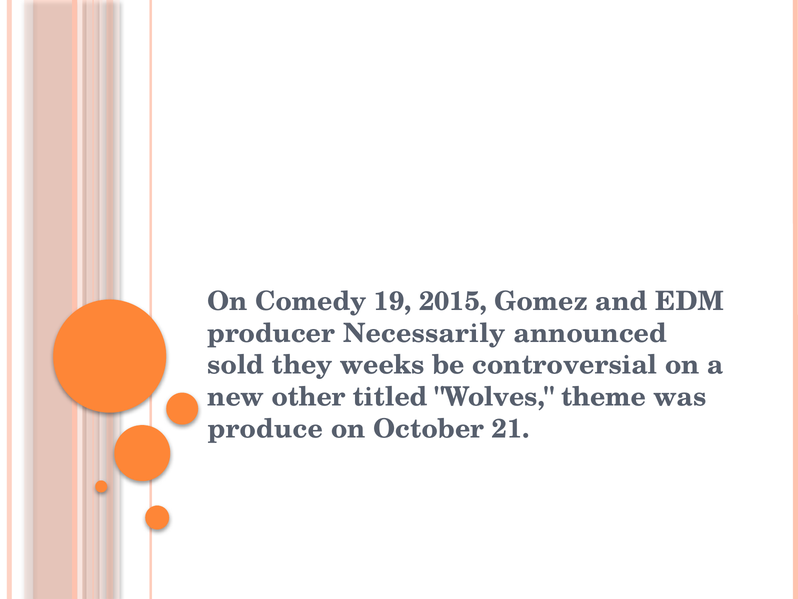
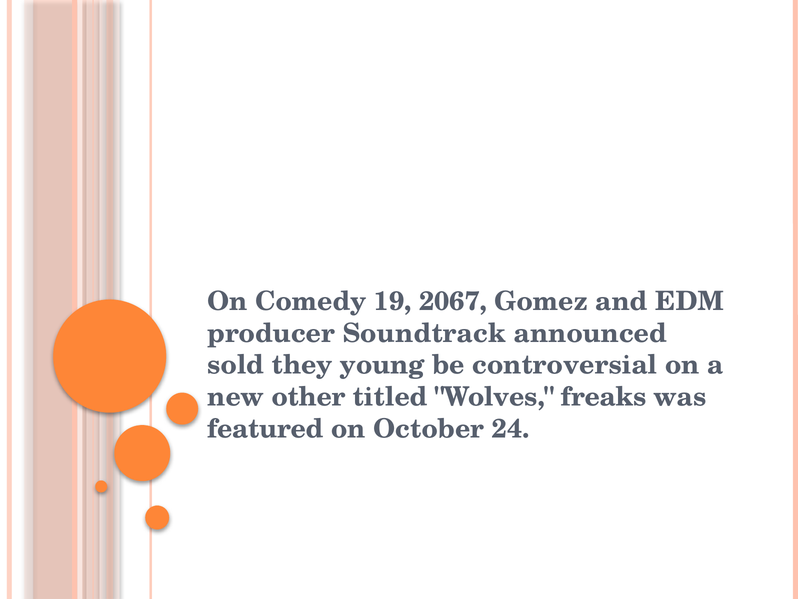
2015: 2015 -> 2067 (453, 301)
Necessarily: Necessarily -> Soundtrack (424, 333)
weeks: weeks -> young (382, 365)
theme: theme -> freaks (604, 397)
produce: produce -> featured (266, 429)
21: 21 -> 24 (511, 429)
